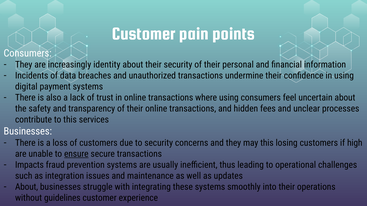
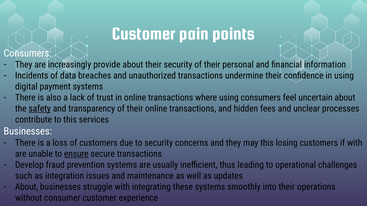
identity: identity -> provide (107, 65)
safety underline: none -> present (40, 109)
if high: high -> with (355, 143)
Impacts: Impacts -> Develop (29, 165)
guidelines: guidelines -> consumer (62, 198)
